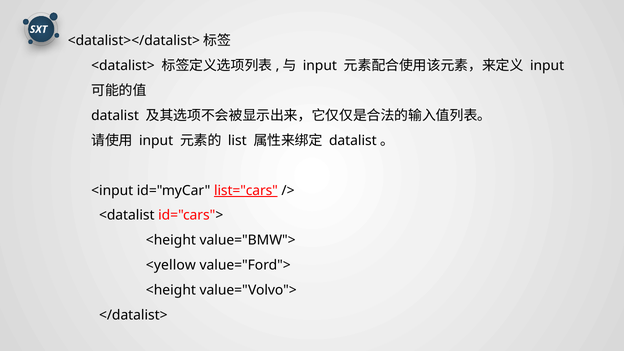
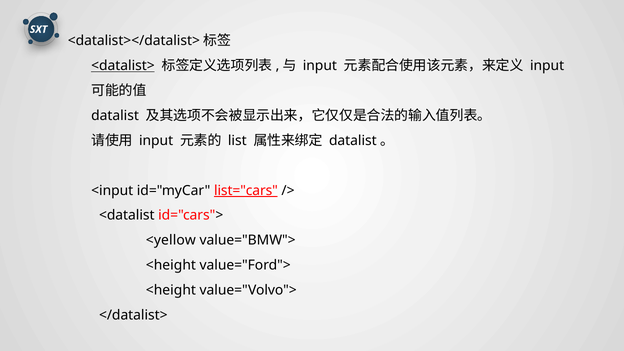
<datalist> underline: none -> present (123, 66)
<height: <height -> <yellow (171, 240)
<yellow: <yellow -> <height (171, 265)
